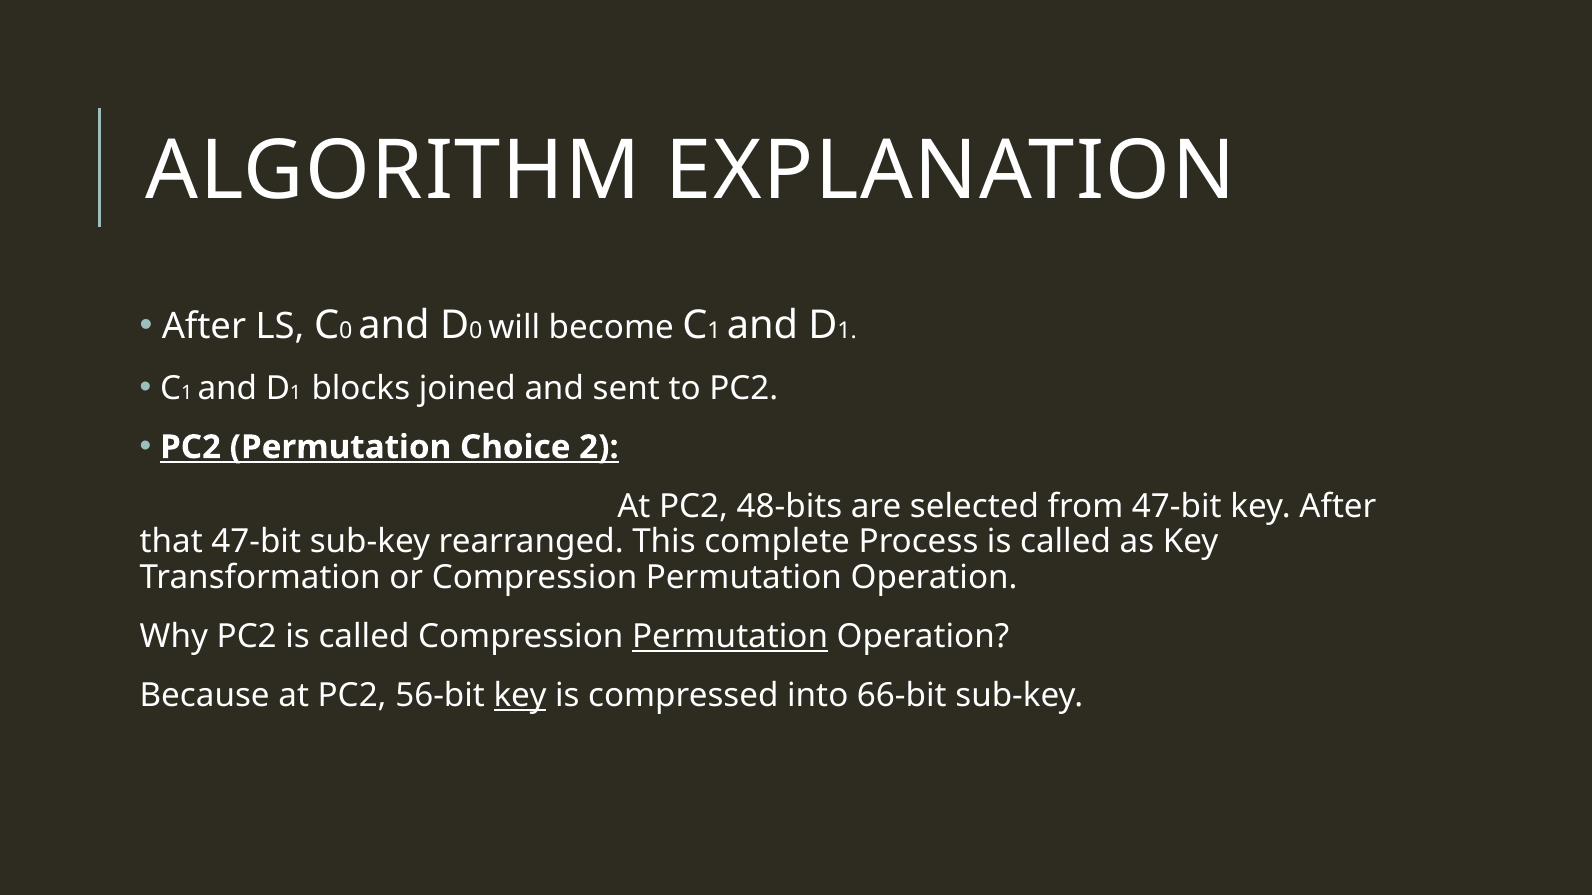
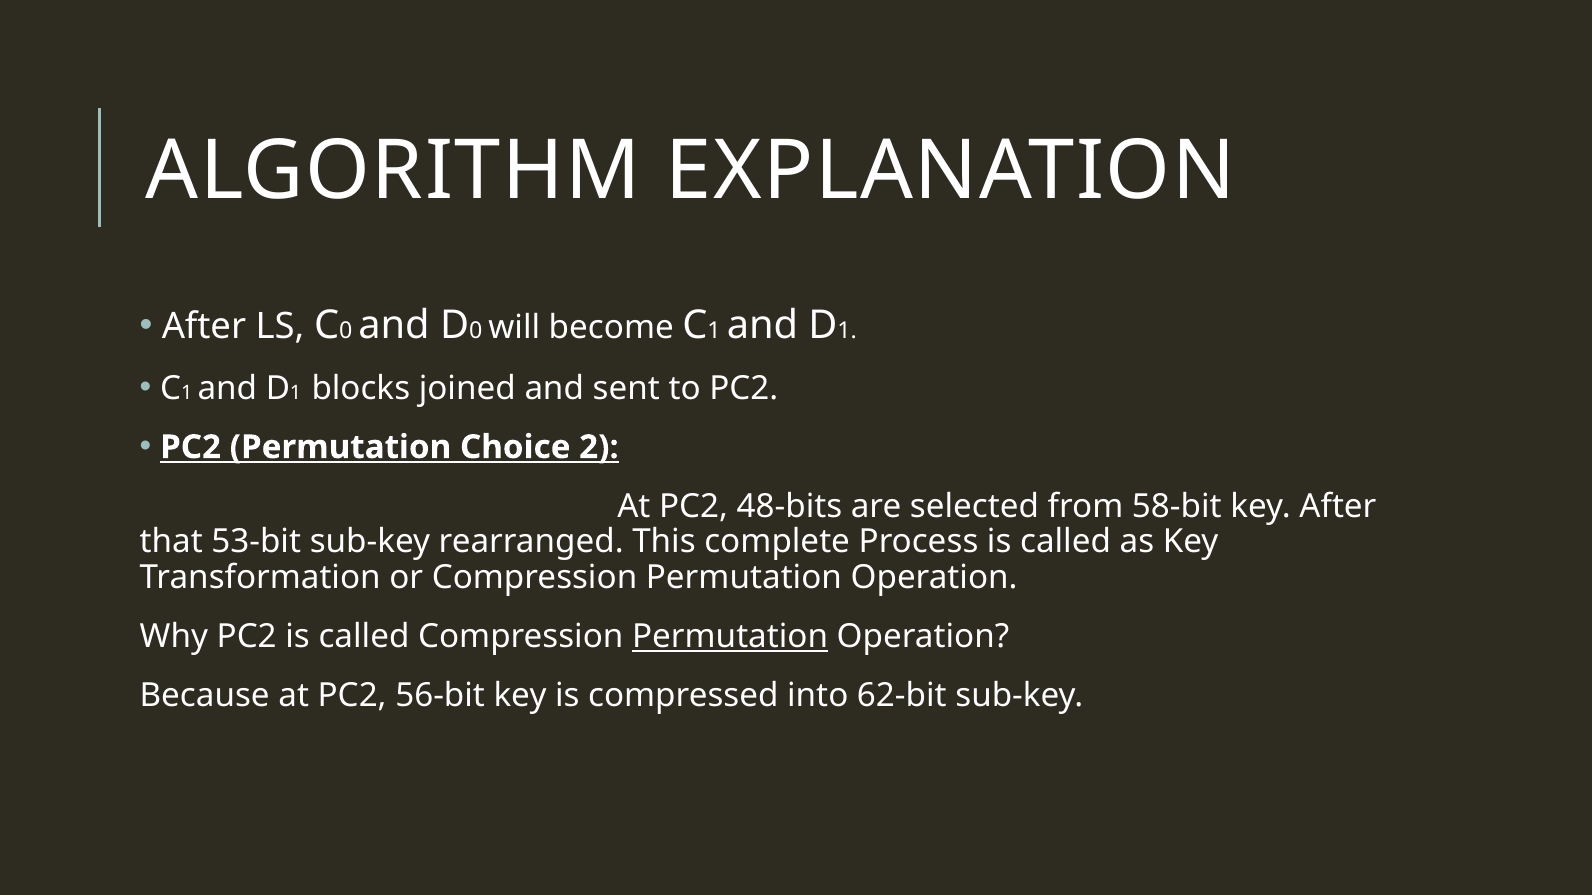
from 47-bit: 47-bit -> 58-bit (1177, 506)
that 47-bit: 47-bit -> 53-bit (256, 542)
key underline: present -> none (520, 696)
66-bit: 66-bit -> 62-bit (902, 696)
